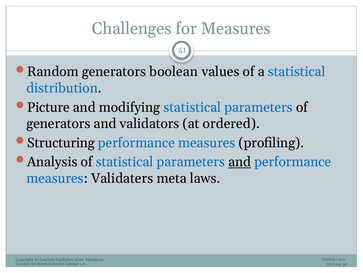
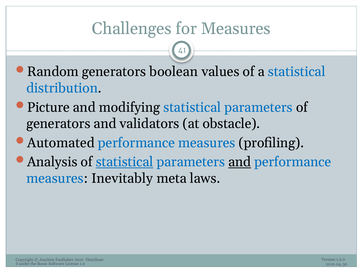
ordered: ordered -> obstacle (231, 123)
Structuring: Structuring -> Automated (61, 142)
statistical underline: none -> present (125, 161)
Validaters: Validaters -> Inevitably (122, 178)
